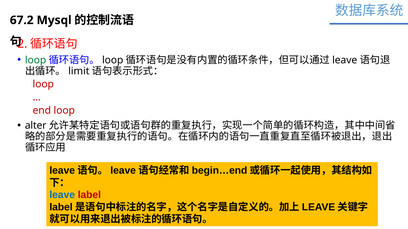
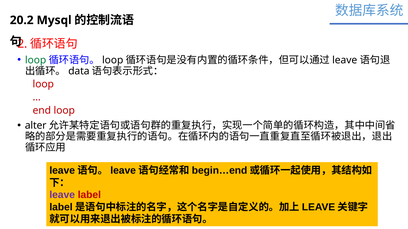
67.2: 67.2 -> 20.2 (22, 20)
limit: limit -> data (79, 71)
leave colour: blue -> purple (62, 195)
